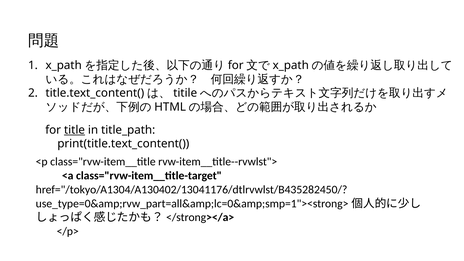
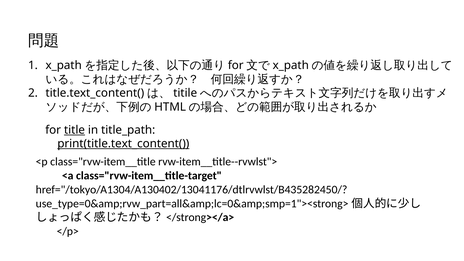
print(title.text_content( underline: none -> present (123, 144)
